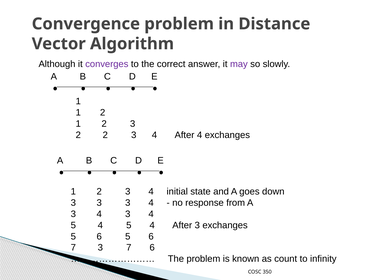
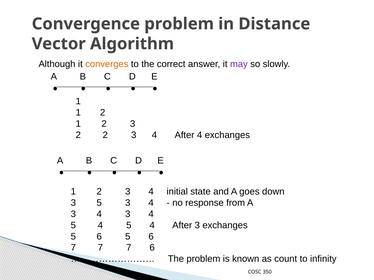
converges colour: purple -> orange (107, 64)
3: 3 -> 5 (99, 203)
3: 3 -> 7 (100, 248)
